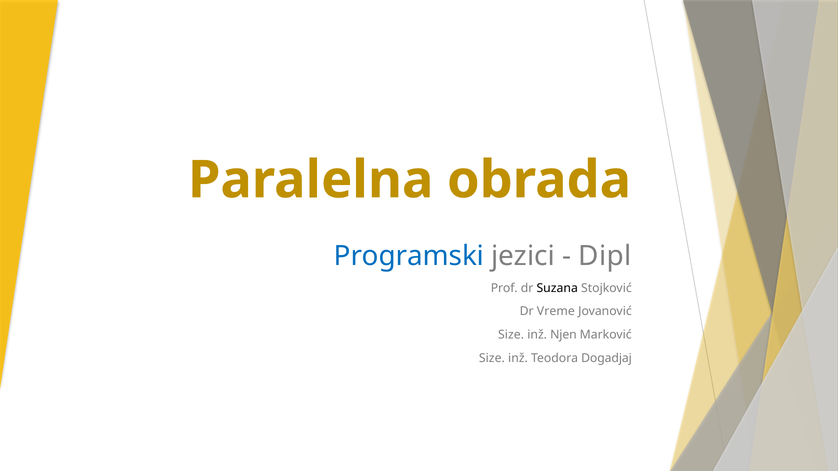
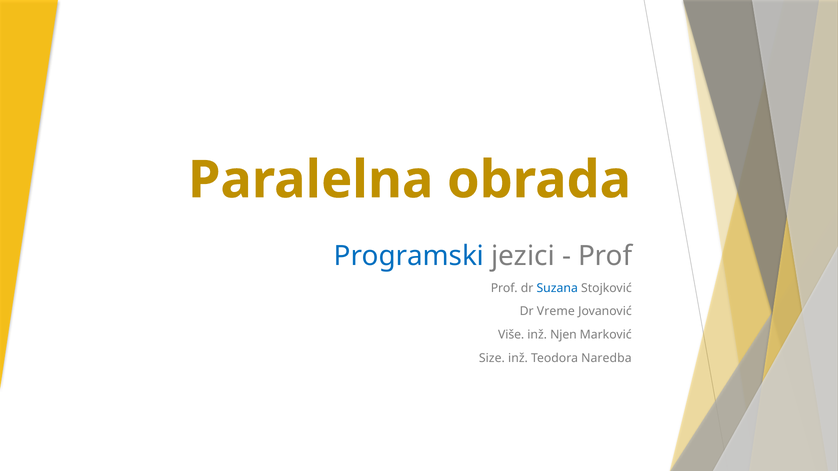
Dipl: Dipl -> Prof (605, 256)
Suzana colour: black -> blue (557, 288)
Size: Size -> Više (511, 335)
Dogadjaj: Dogadjaj -> Naredba (606, 359)
